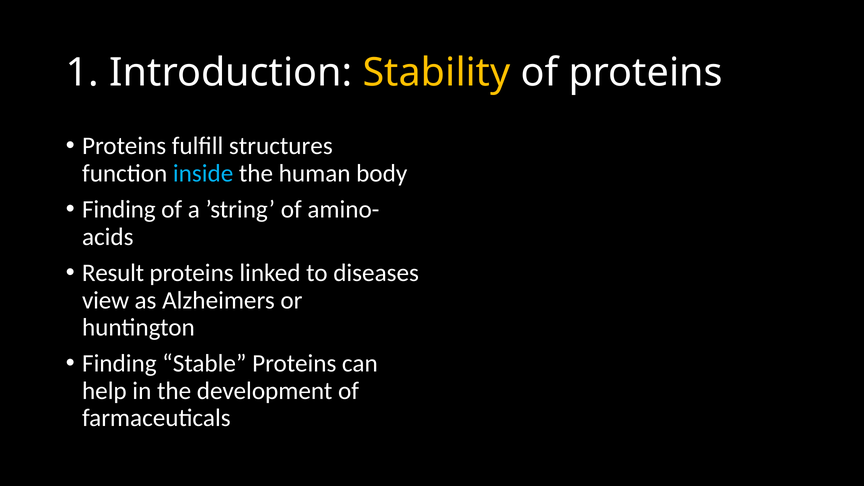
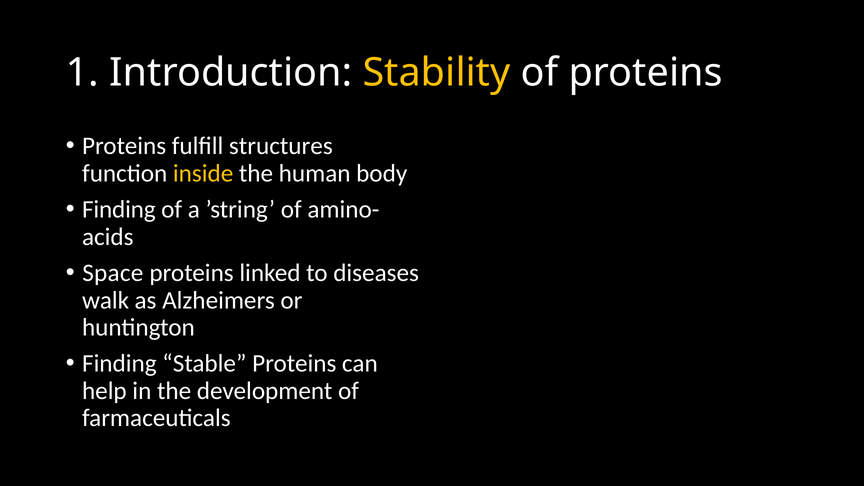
inside colour: light blue -> yellow (203, 173)
Result: Result -> Space (113, 273)
view: view -> walk (106, 300)
